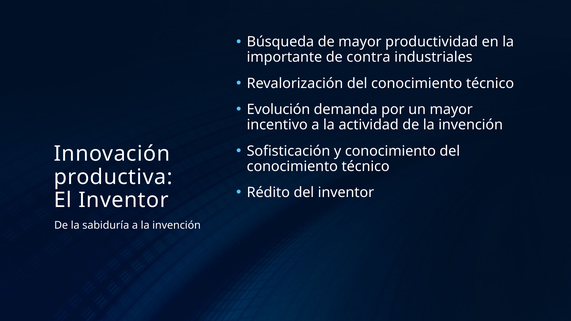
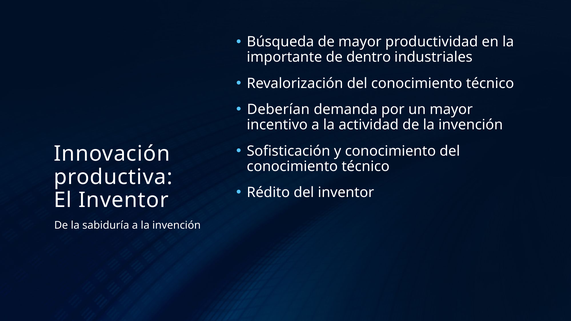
contra: contra -> dentro (369, 57)
Evolución: Evolución -> Deberían (278, 110)
